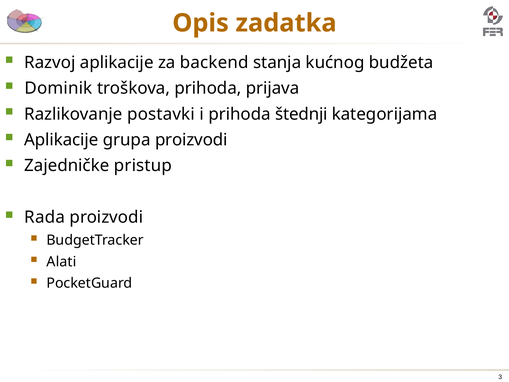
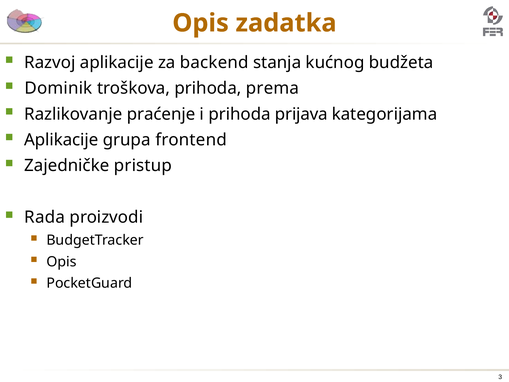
prijava: prijava -> prema (273, 88)
postavki: postavki -> praćenje (161, 114)
štednji: štednji -> prijava (301, 114)
grupa proizvodi: proizvodi -> frontend (191, 140)
Alati: Alati -> Opis (62, 262)
